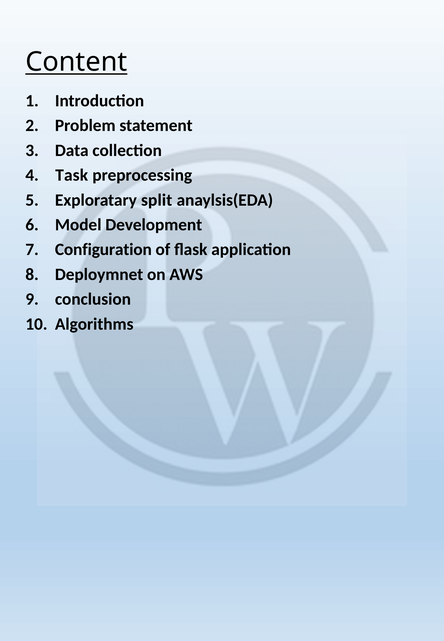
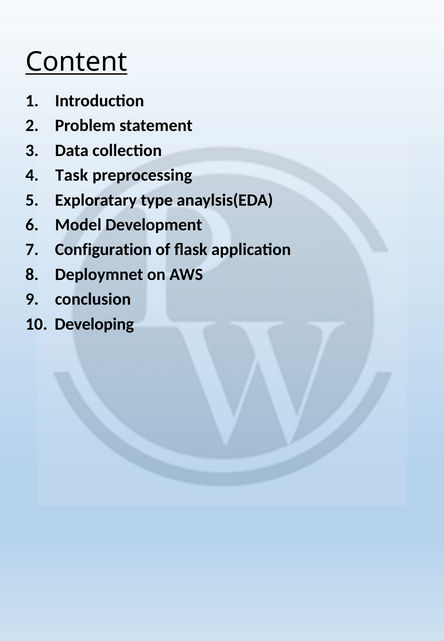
split: split -> type (157, 200)
Algorithms: Algorithms -> Developing (94, 324)
